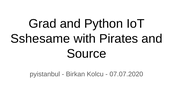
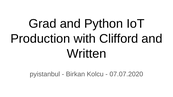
Sshesame: Sshesame -> Production (40, 39)
Pirates: Pirates -> Clifford (119, 39)
Source: Source -> Written (86, 54)
